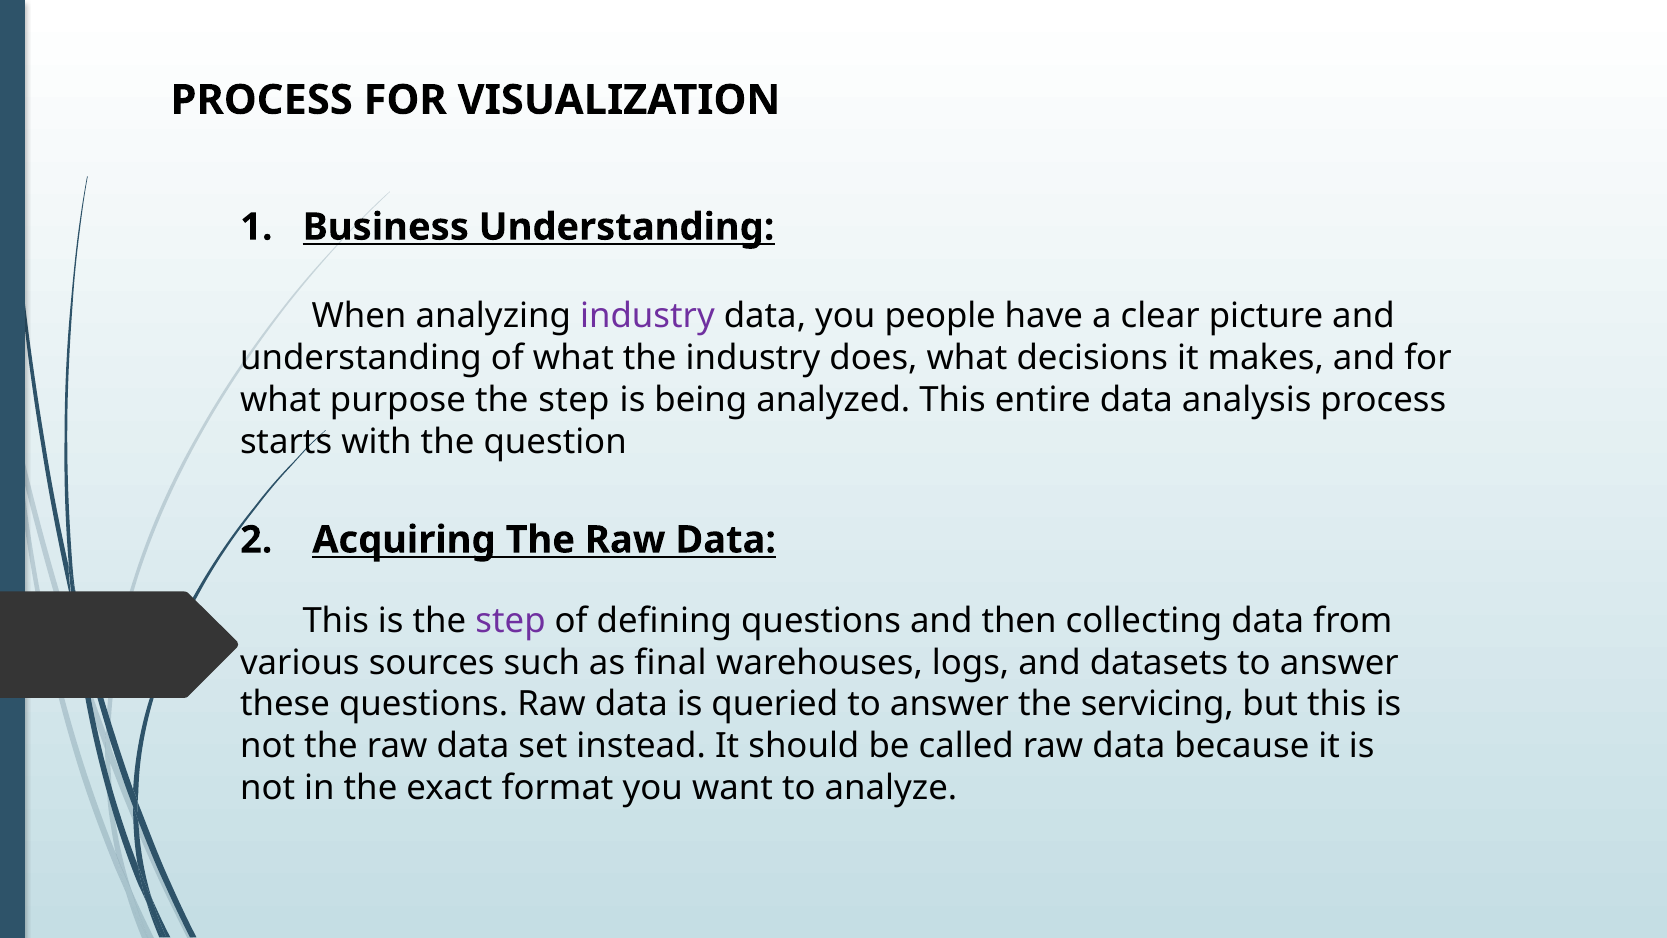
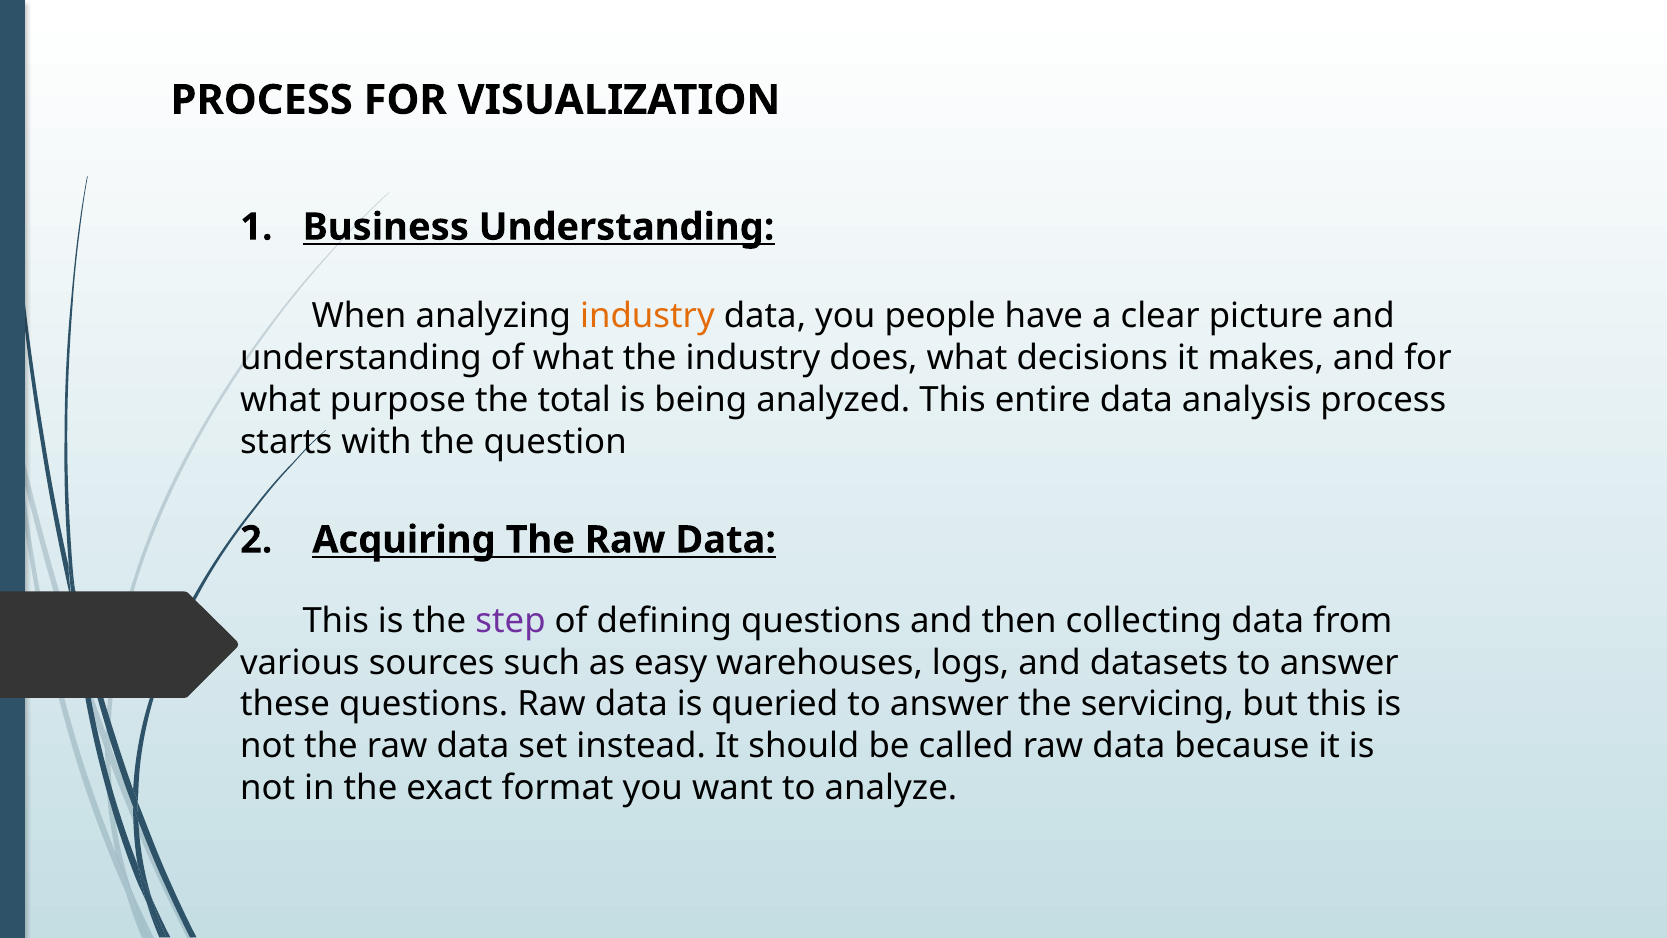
industry colour: purple -> orange (647, 316)
purpose the step: step -> total (574, 400)
final: final -> easy (671, 662)
